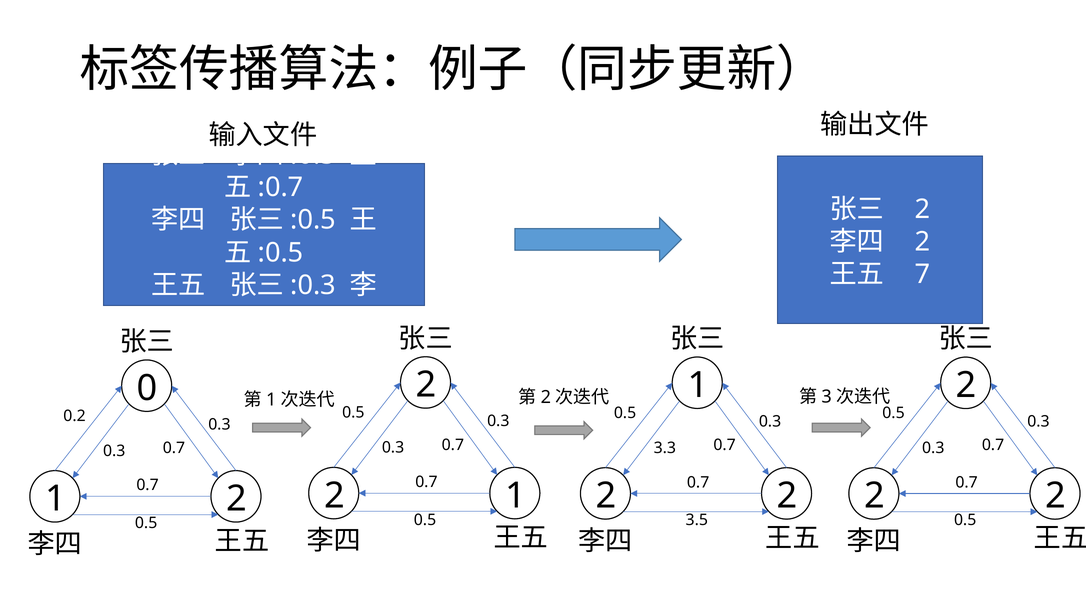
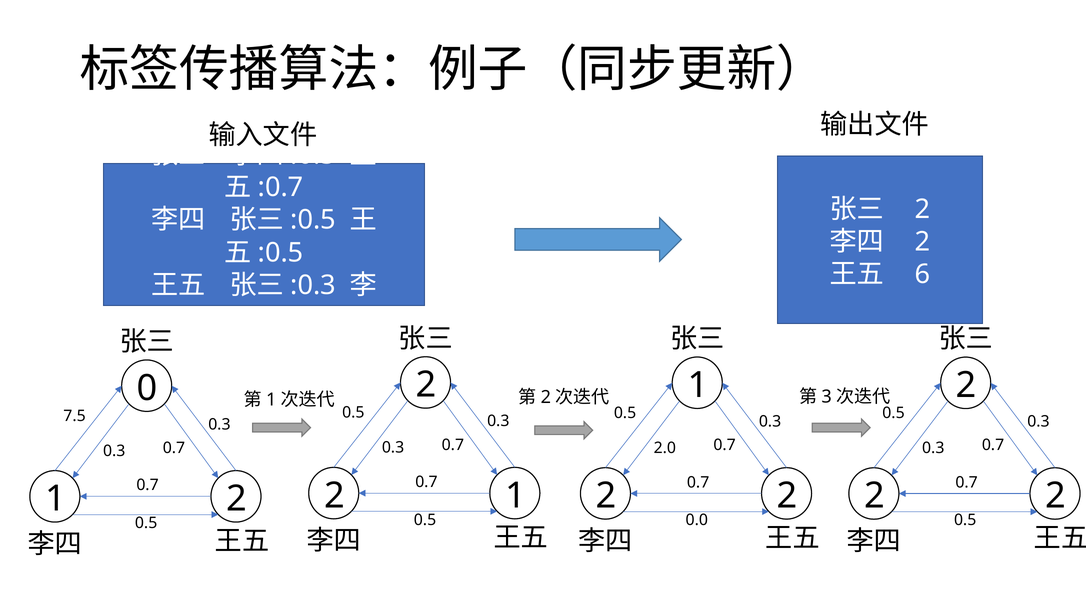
7: 7 -> 6 (922, 274)
0.2: 0.2 -> 7.5 (75, 416)
3.3: 3.3 -> 2.0 (665, 448)
3.5: 3.5 -> 0.0 (697, 520)
